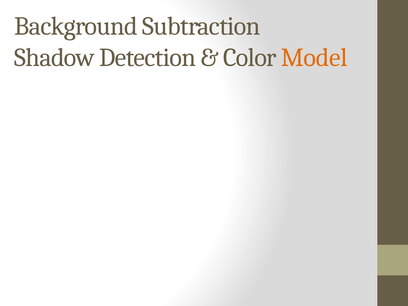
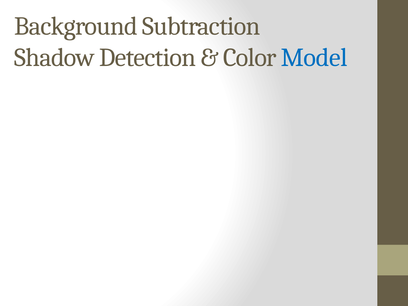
Model colour: orange -> blue (314, 58)
